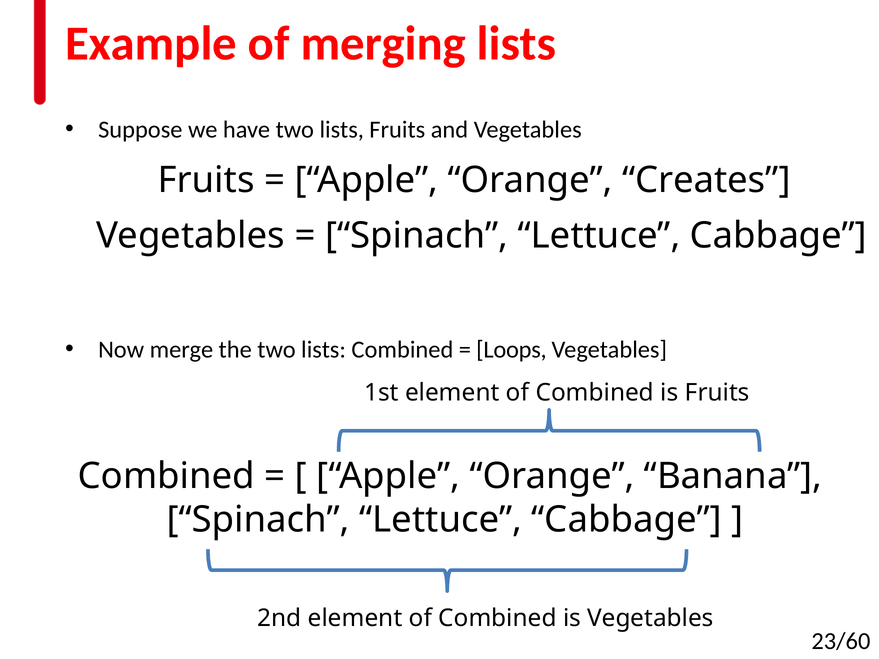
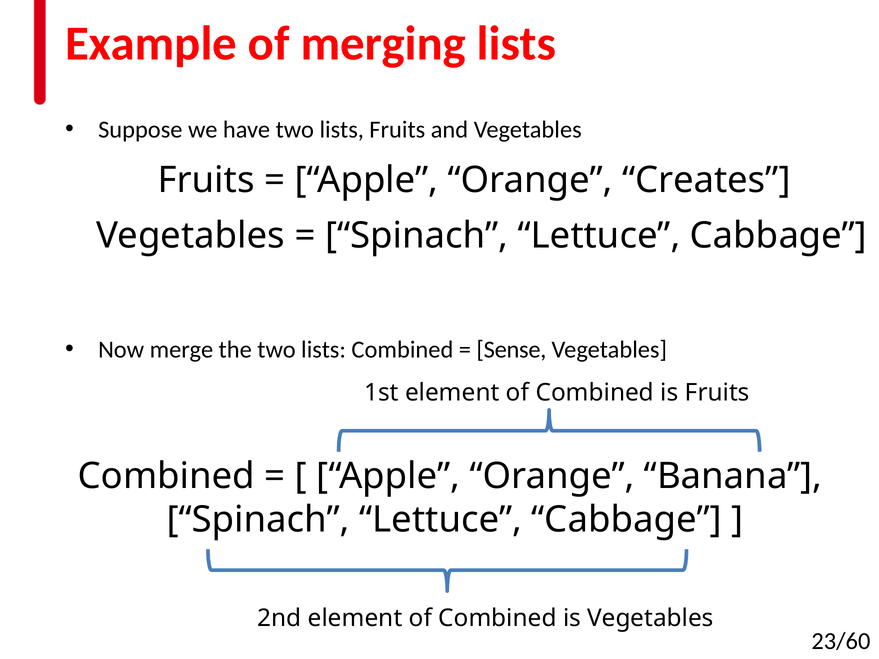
Loops: Loops -> Sense (511, 350)
